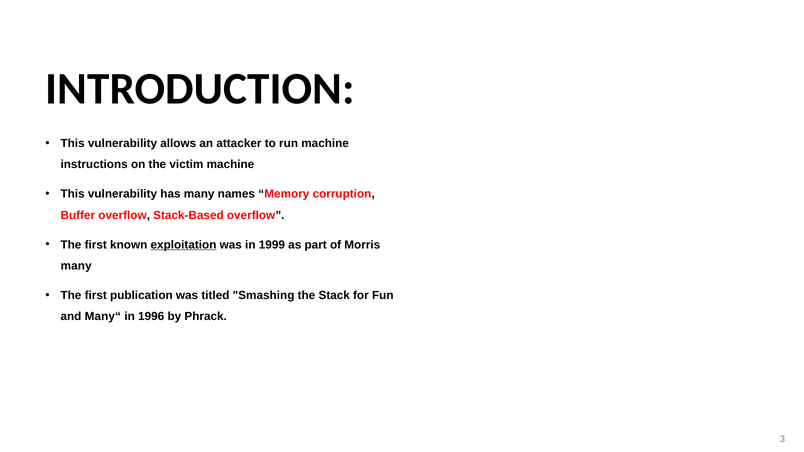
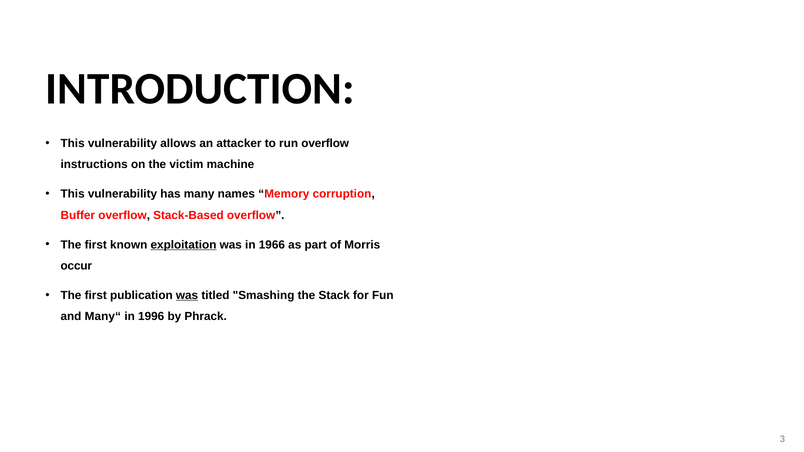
run machine: machine -> overflow (325, 143)
1999: 1999 -> 1966 (272, 245)
many: many -> occur (76, 266)
was underline: none -> present (187, 295)
